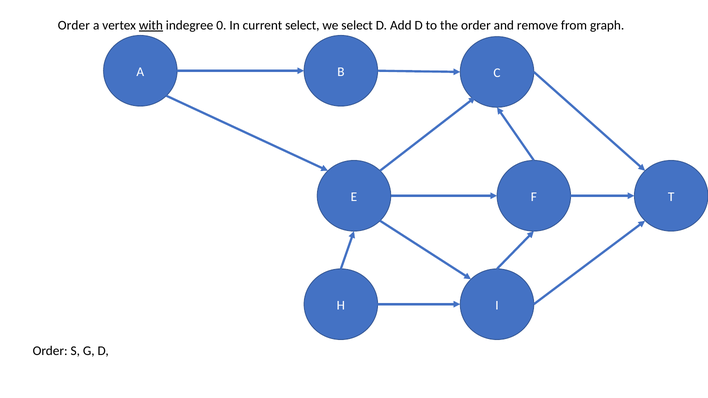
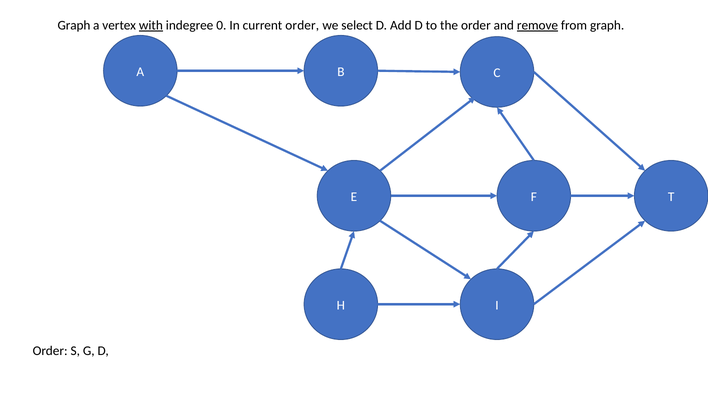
Order: Order -> Graph (74, 25)
current select: select -> order (302, 25)
remove underline: none -> present (538, 25)
